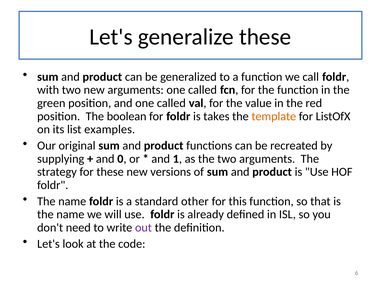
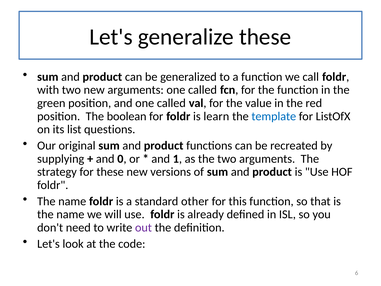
takes: takes -> learn (216, 116)
template colour: orange -> blue (274, 116)
examples: examples -> questions (110, 129)
